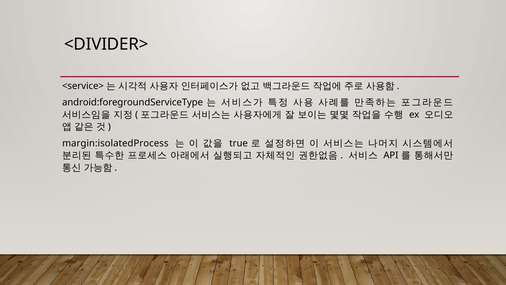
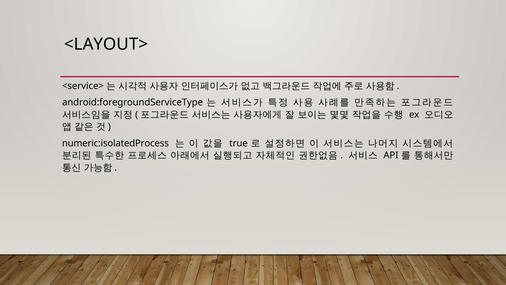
<DIVIDER>: <DIVIDER> -> <LAYOUT> (106, 44)
margin:isolatedProcess: margin:isolatedProcess -> numeric:isolatedProcess (115, 143)
